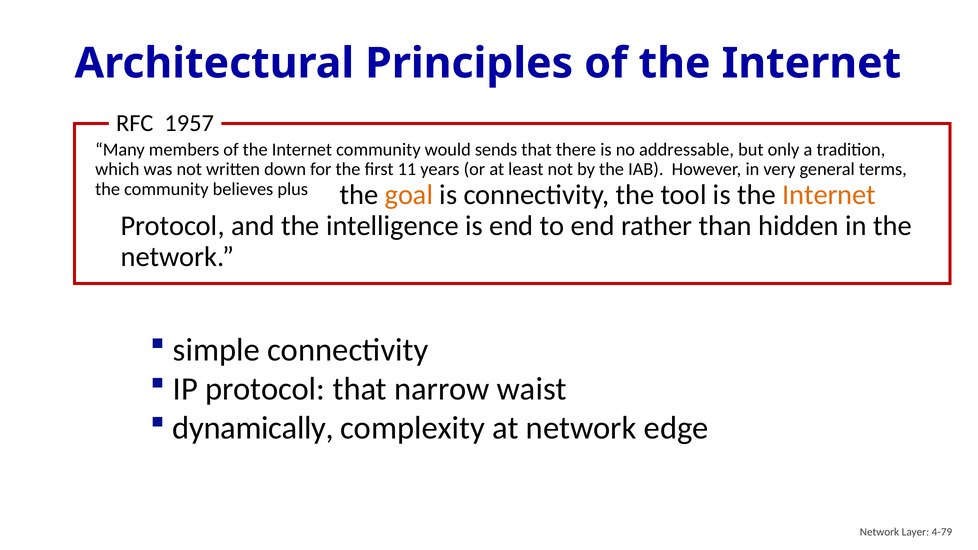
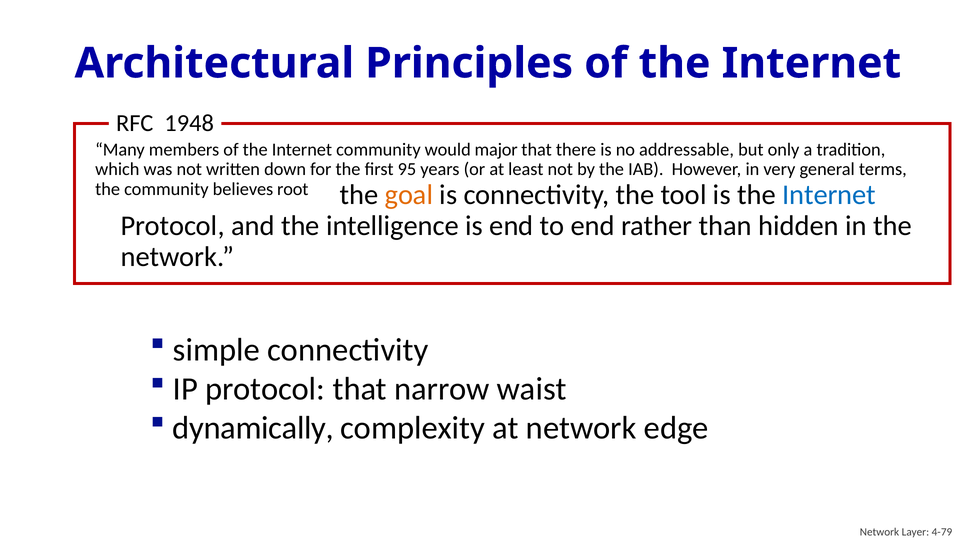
1957: 1957 -> 1948 (189, 123)
sends: sends -> major (496, 150)
11: 11 -> 95 (407, 169)
plus: plus -> root (293, 189)
Internet colour: orange -> blue (829, 195)
